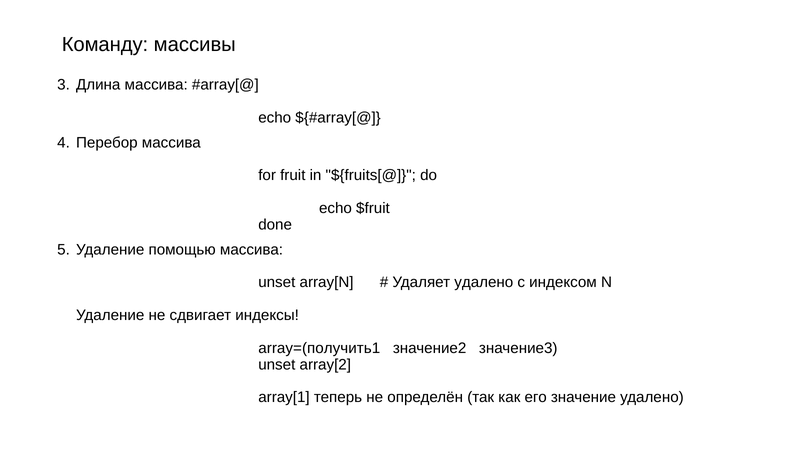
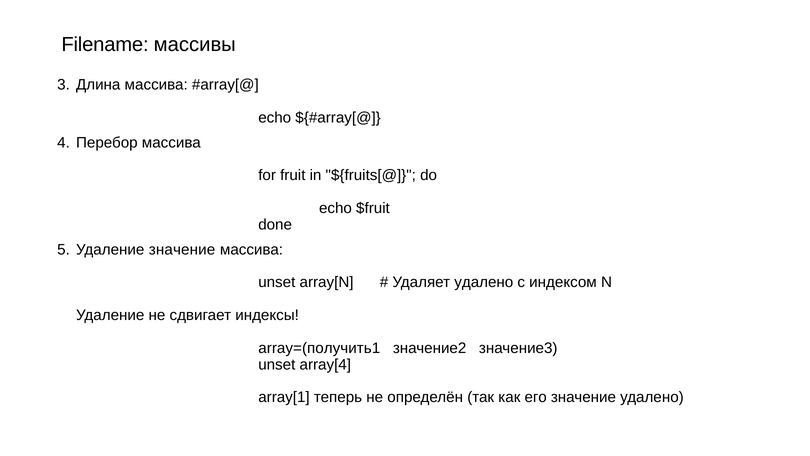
Команду: Команду -> Filename (105, 45)
Удаление помощью: помощью -> значение (182, 249)
array[2: array[2 -> array[4 (325, 364)
